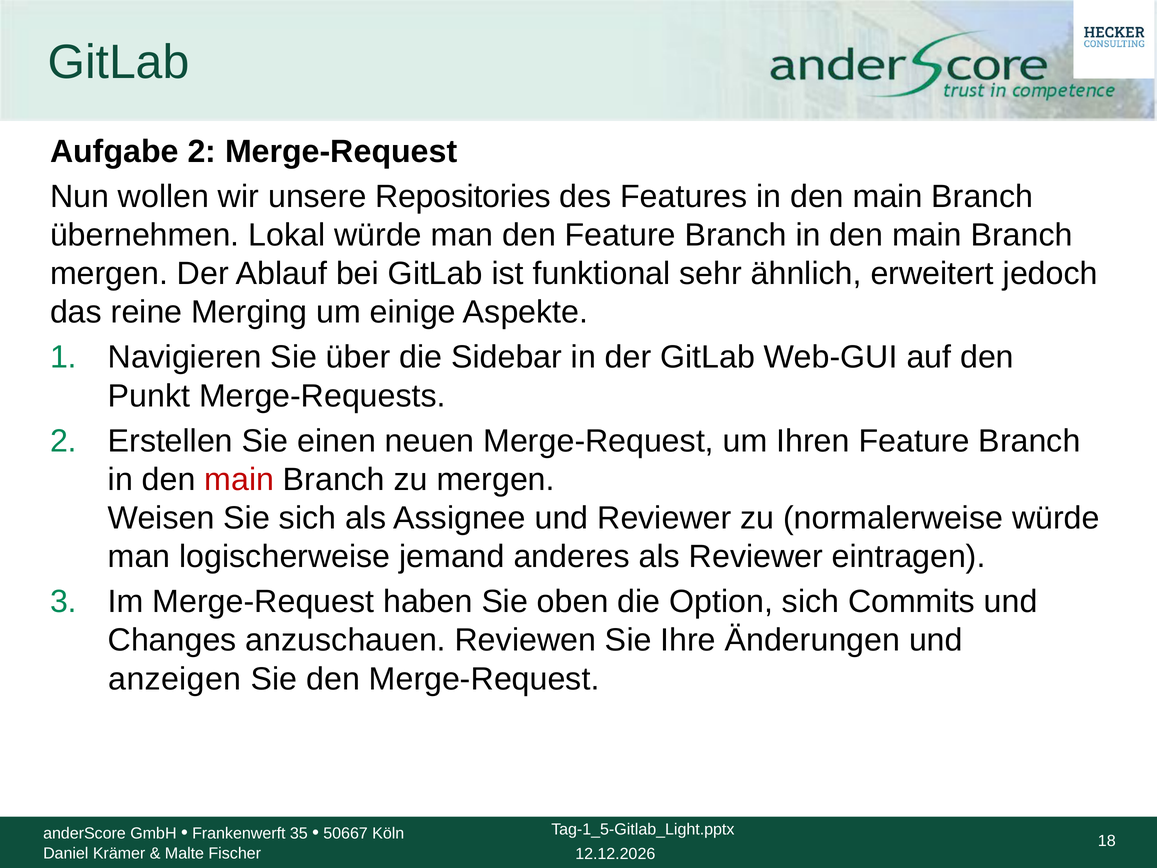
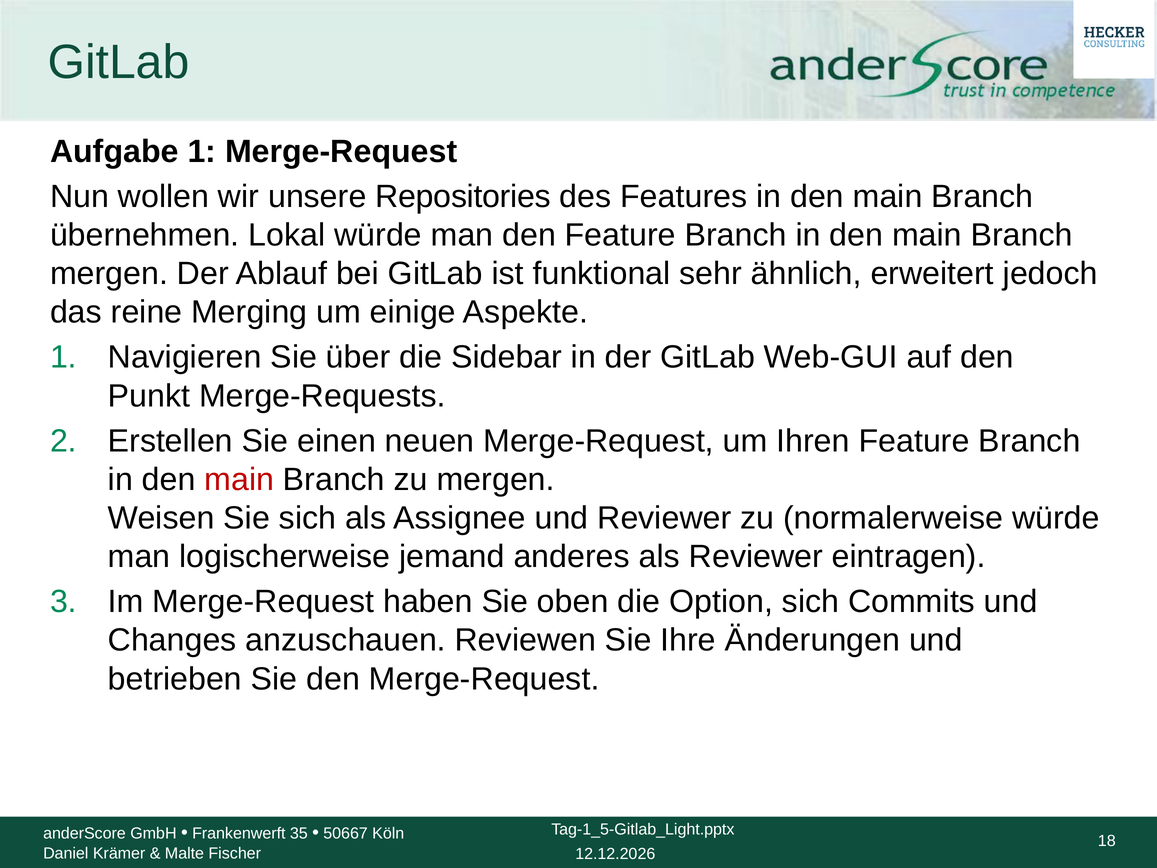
Aufgabe 2: 2 -> 1 (202, 152)
anzeigen: anzeigen -> betrieben (175, 679)
